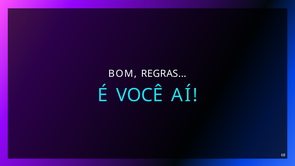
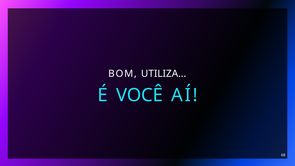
REGRAS: REGRAS -> UTILIZA (164, 74)
